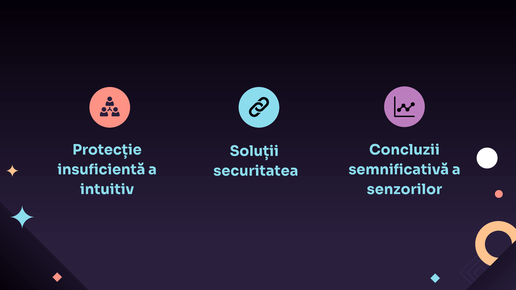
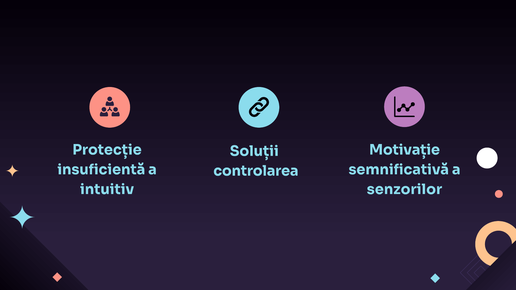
Concluzii: Concluzii -> Motivație (405, 150)
securitatea: securitatea -> controlarea (256, 171)
